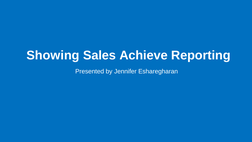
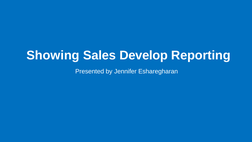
Achieve: Achieve -> Develop (144, 55)
